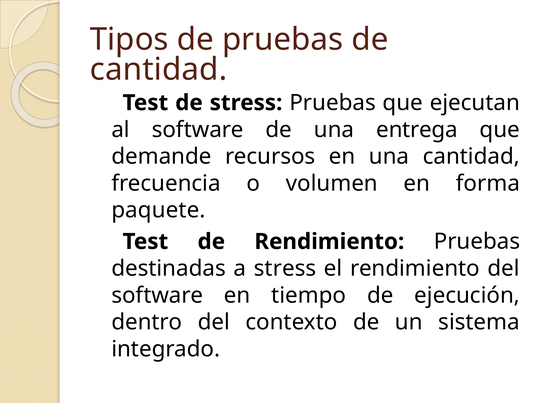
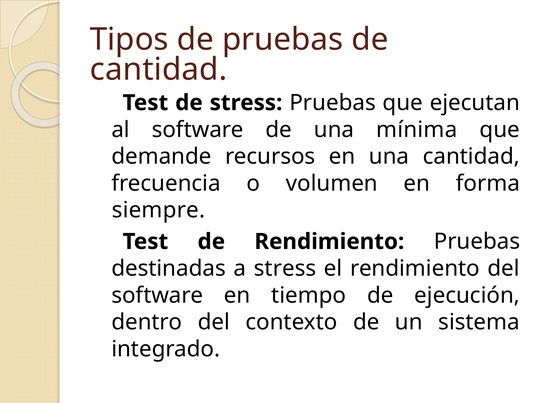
entrega: entrega -> mínima (417, 130)
paquete: paquete -> siempre (158, 210)
